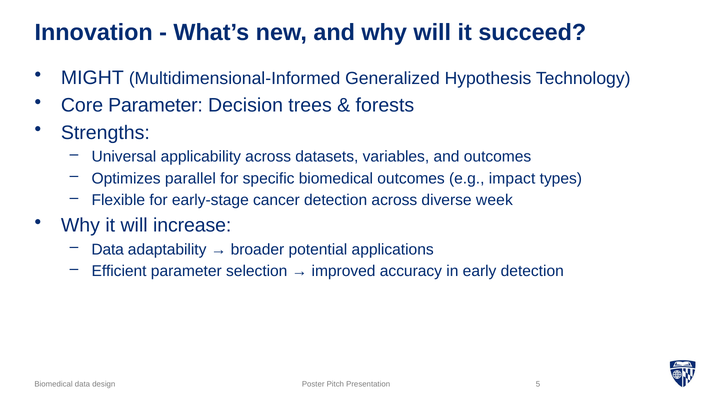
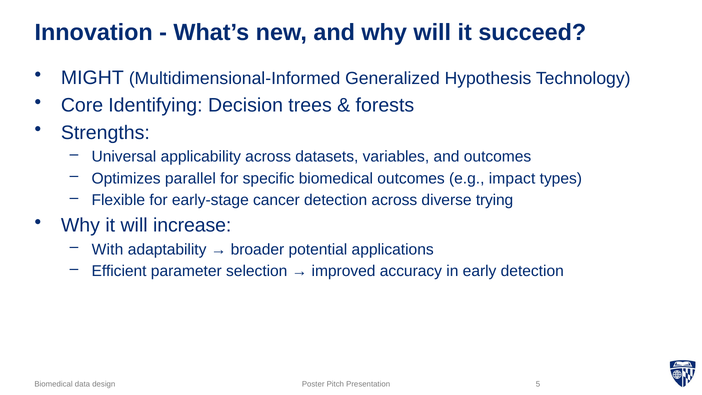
Core Parameter: Parameter -> Identifying (155, 105)
week: week -> trying (495, 200)
Data: Data -> With (108, 249)
